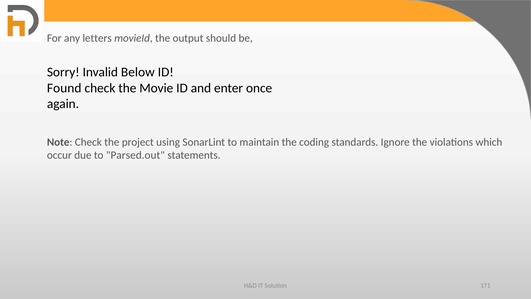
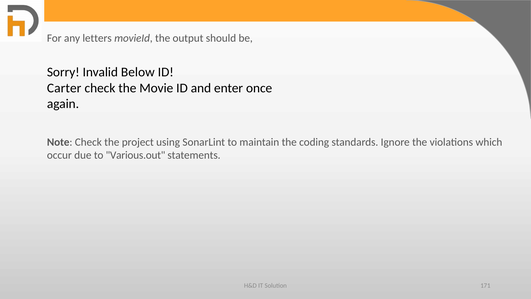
Found: Found -> Carter (64, 88)
Parsed.out: Parsed.out -> Various.out (136, 155)
